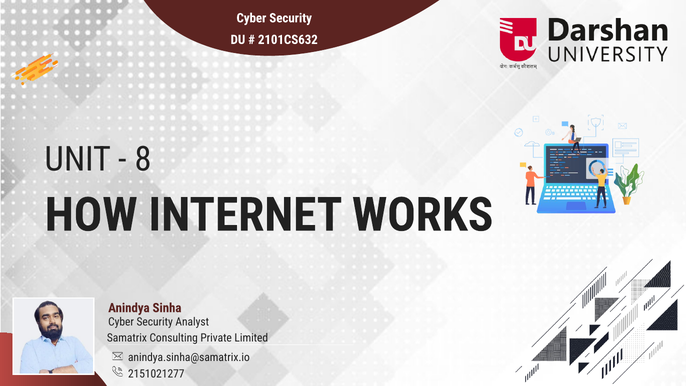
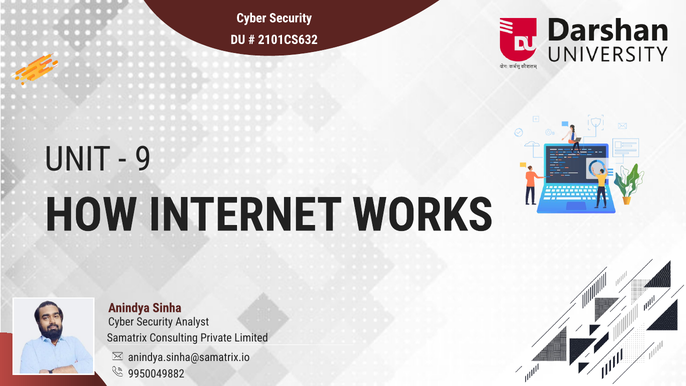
8: 8 -> 9 (143, 160)
2151021277: 2151021277 -> 9950049882 (156, 374)
